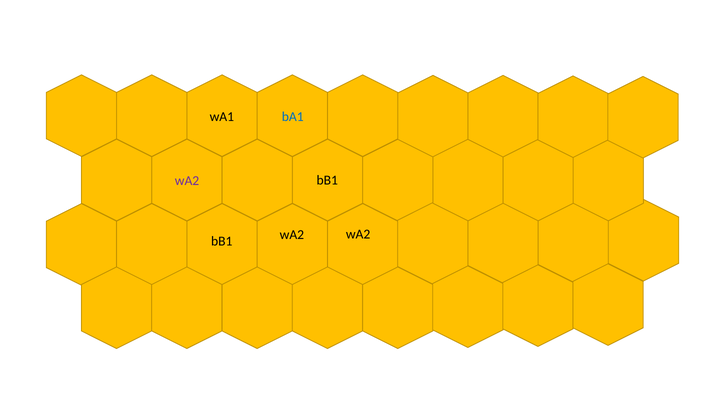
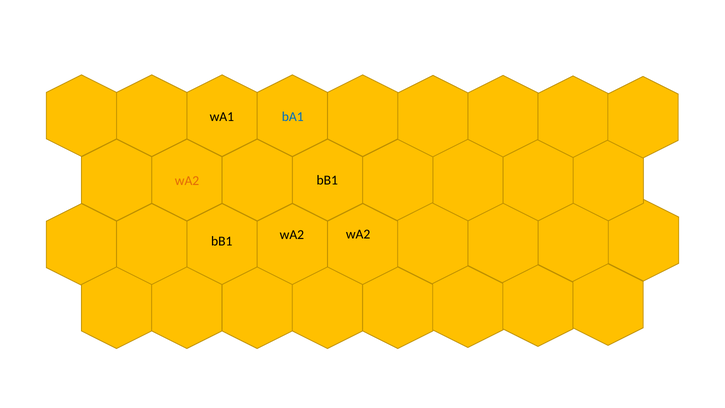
wA2 colour: purple -> orange (187, 181)
